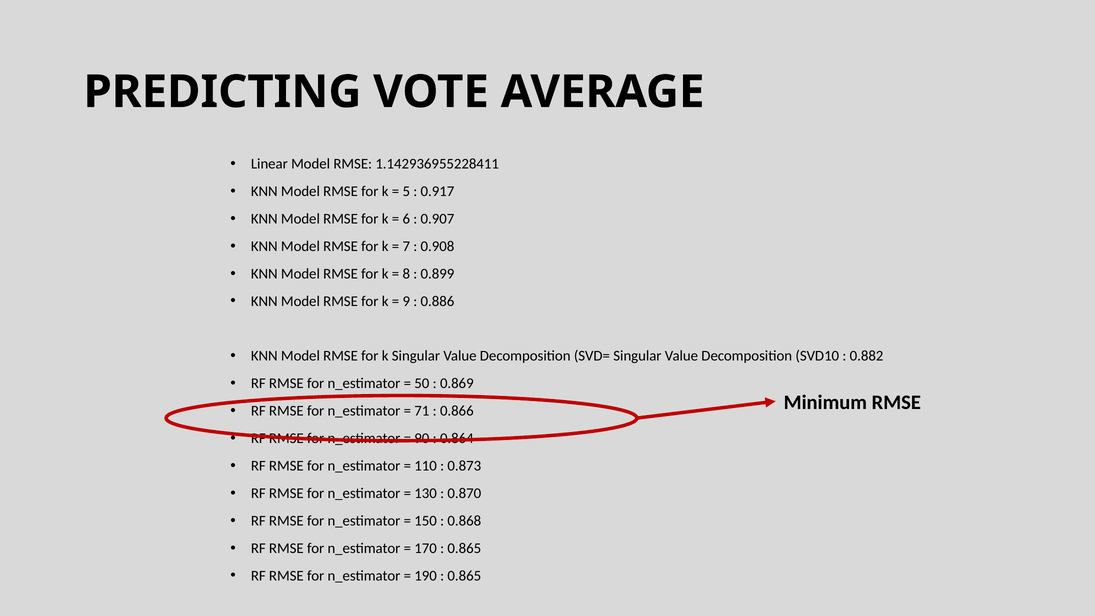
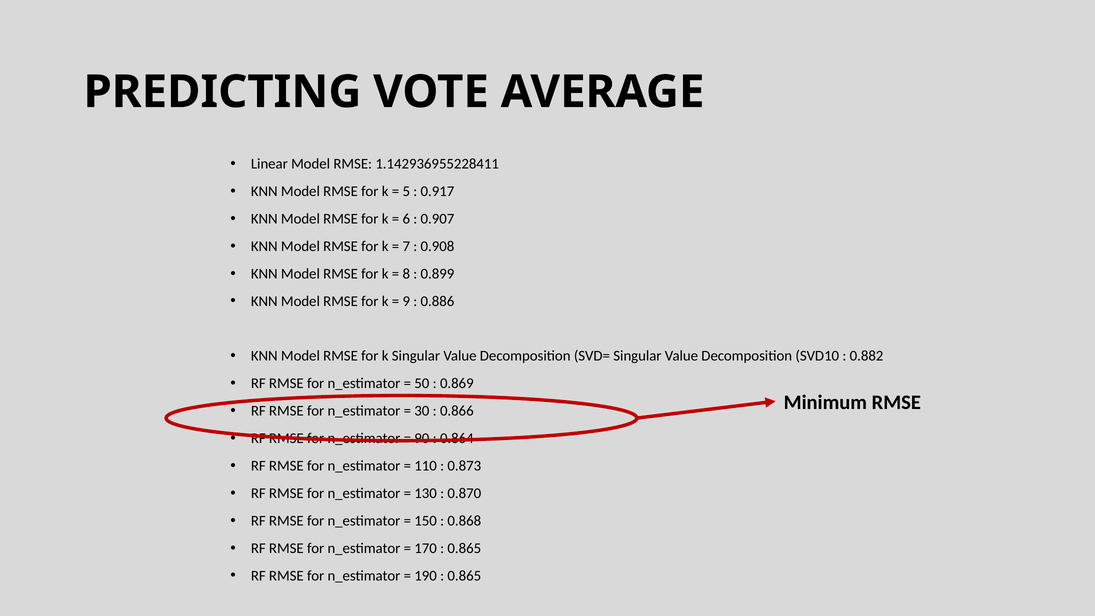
71: 71 -> 30 (422, 411)
